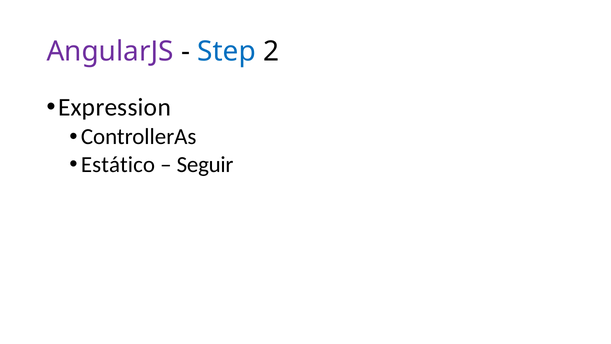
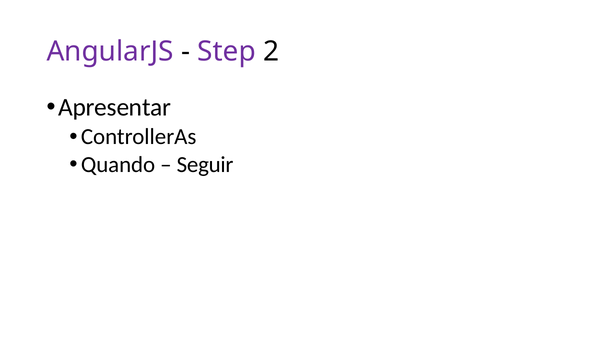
Step colour: blue -> purple (227, 51)
Expression: Expression -> Apresentar (115, 107)
Estático: Estático -> Quando (118, 165)
